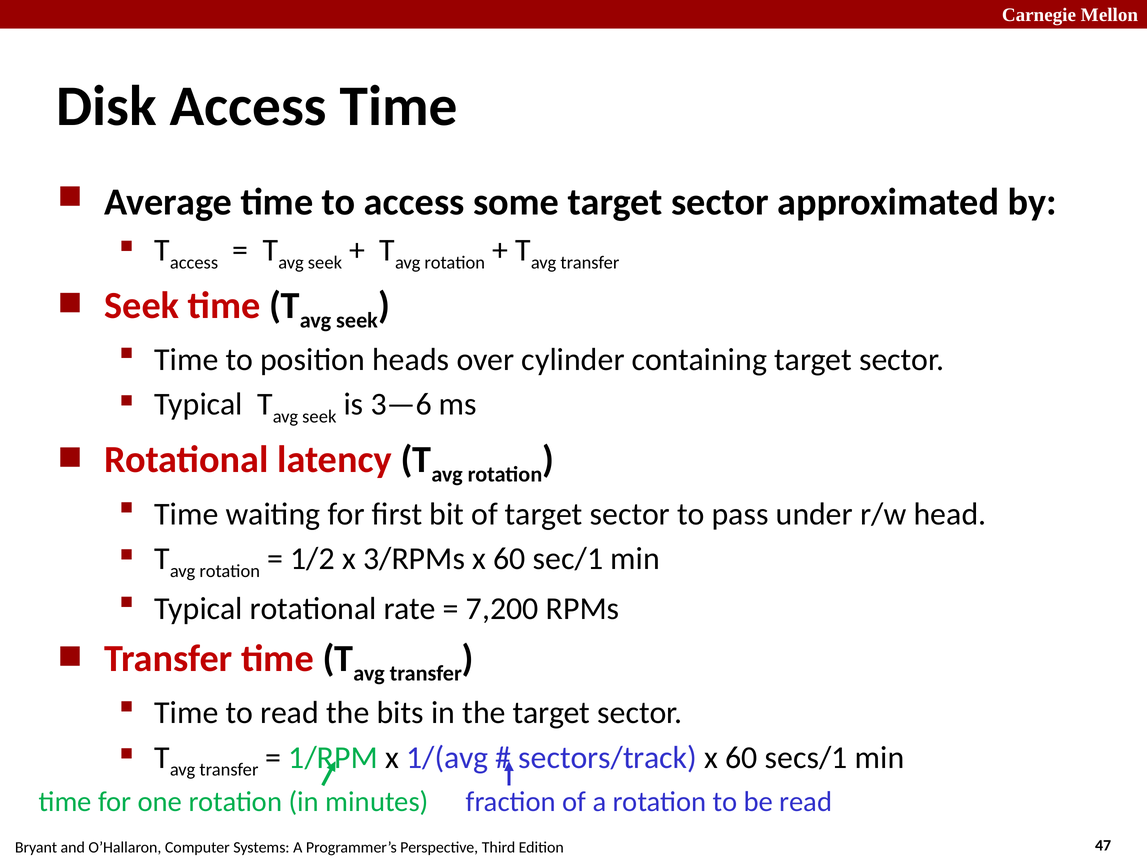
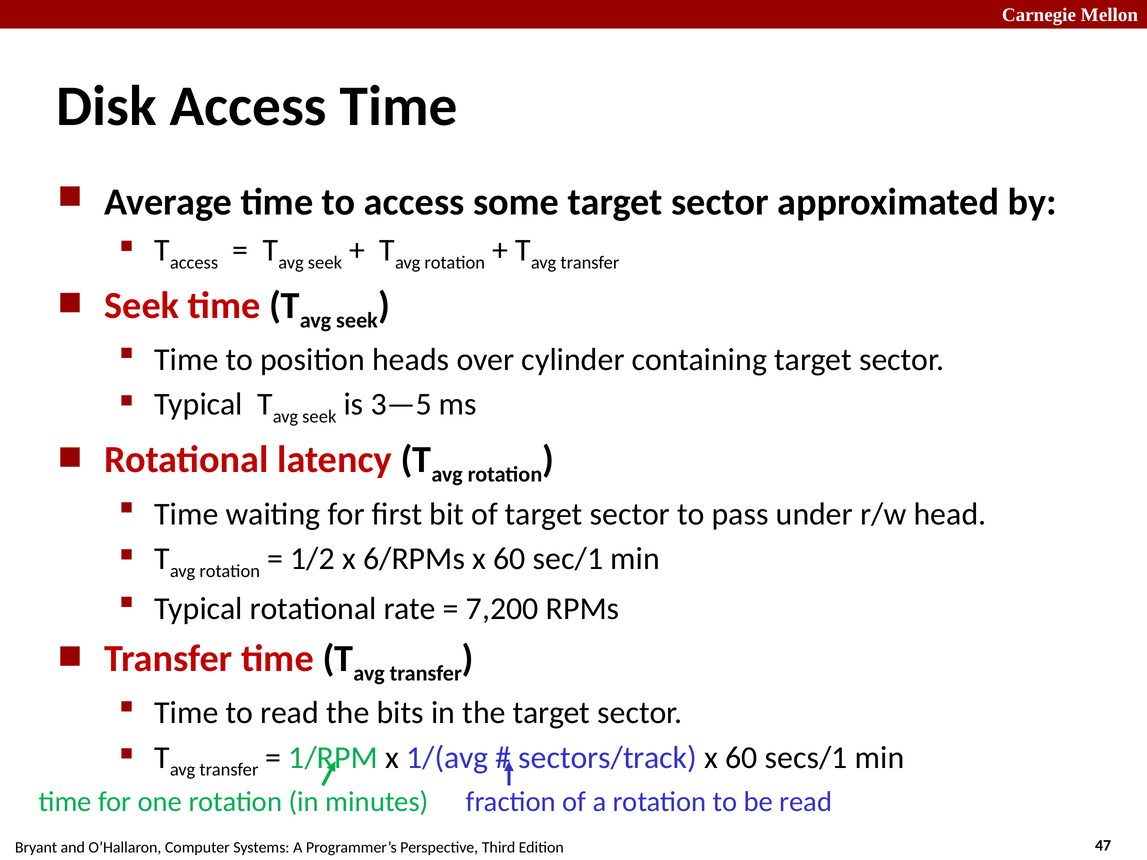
3—6: 3—6 -> 3—5 (401, 405)
3/RPMs: 3/RPMs -> 6/RPMs (414, 559)
